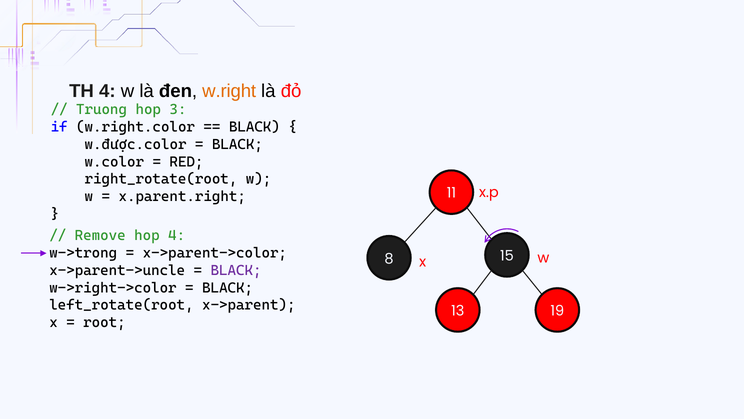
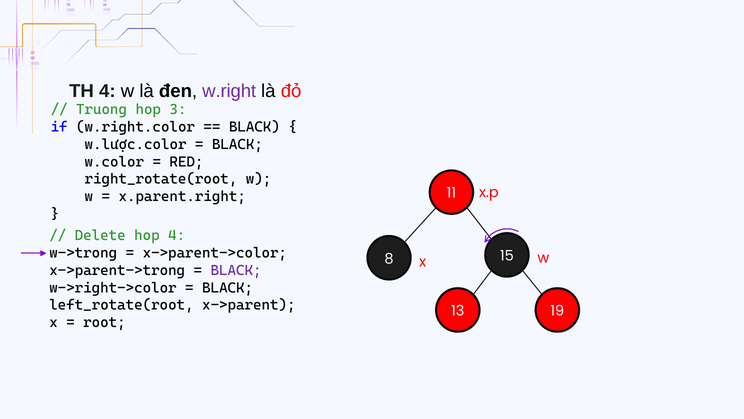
w.right colour: orange -> purple (229, 91)
w.được.color: w.được.color -> w.lược.color (136, 144)
Remove: Remove -> Delete (100, 235)
x->parent->uncle: x->parent->uncle -> x->parent->trong (117, 270)
